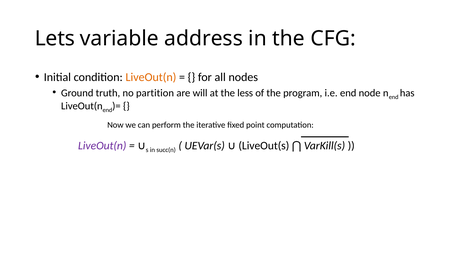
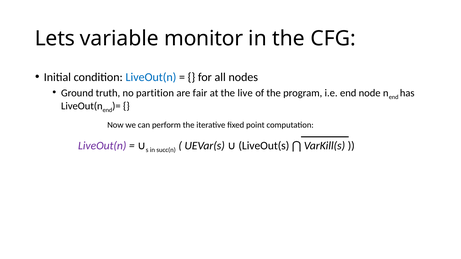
address: address -> monitor (204, 39)
LiveOut(n colour: orange -> blue (151, 77)
will: will -> fair (200, 93)
less: less -> live (245, 93)
